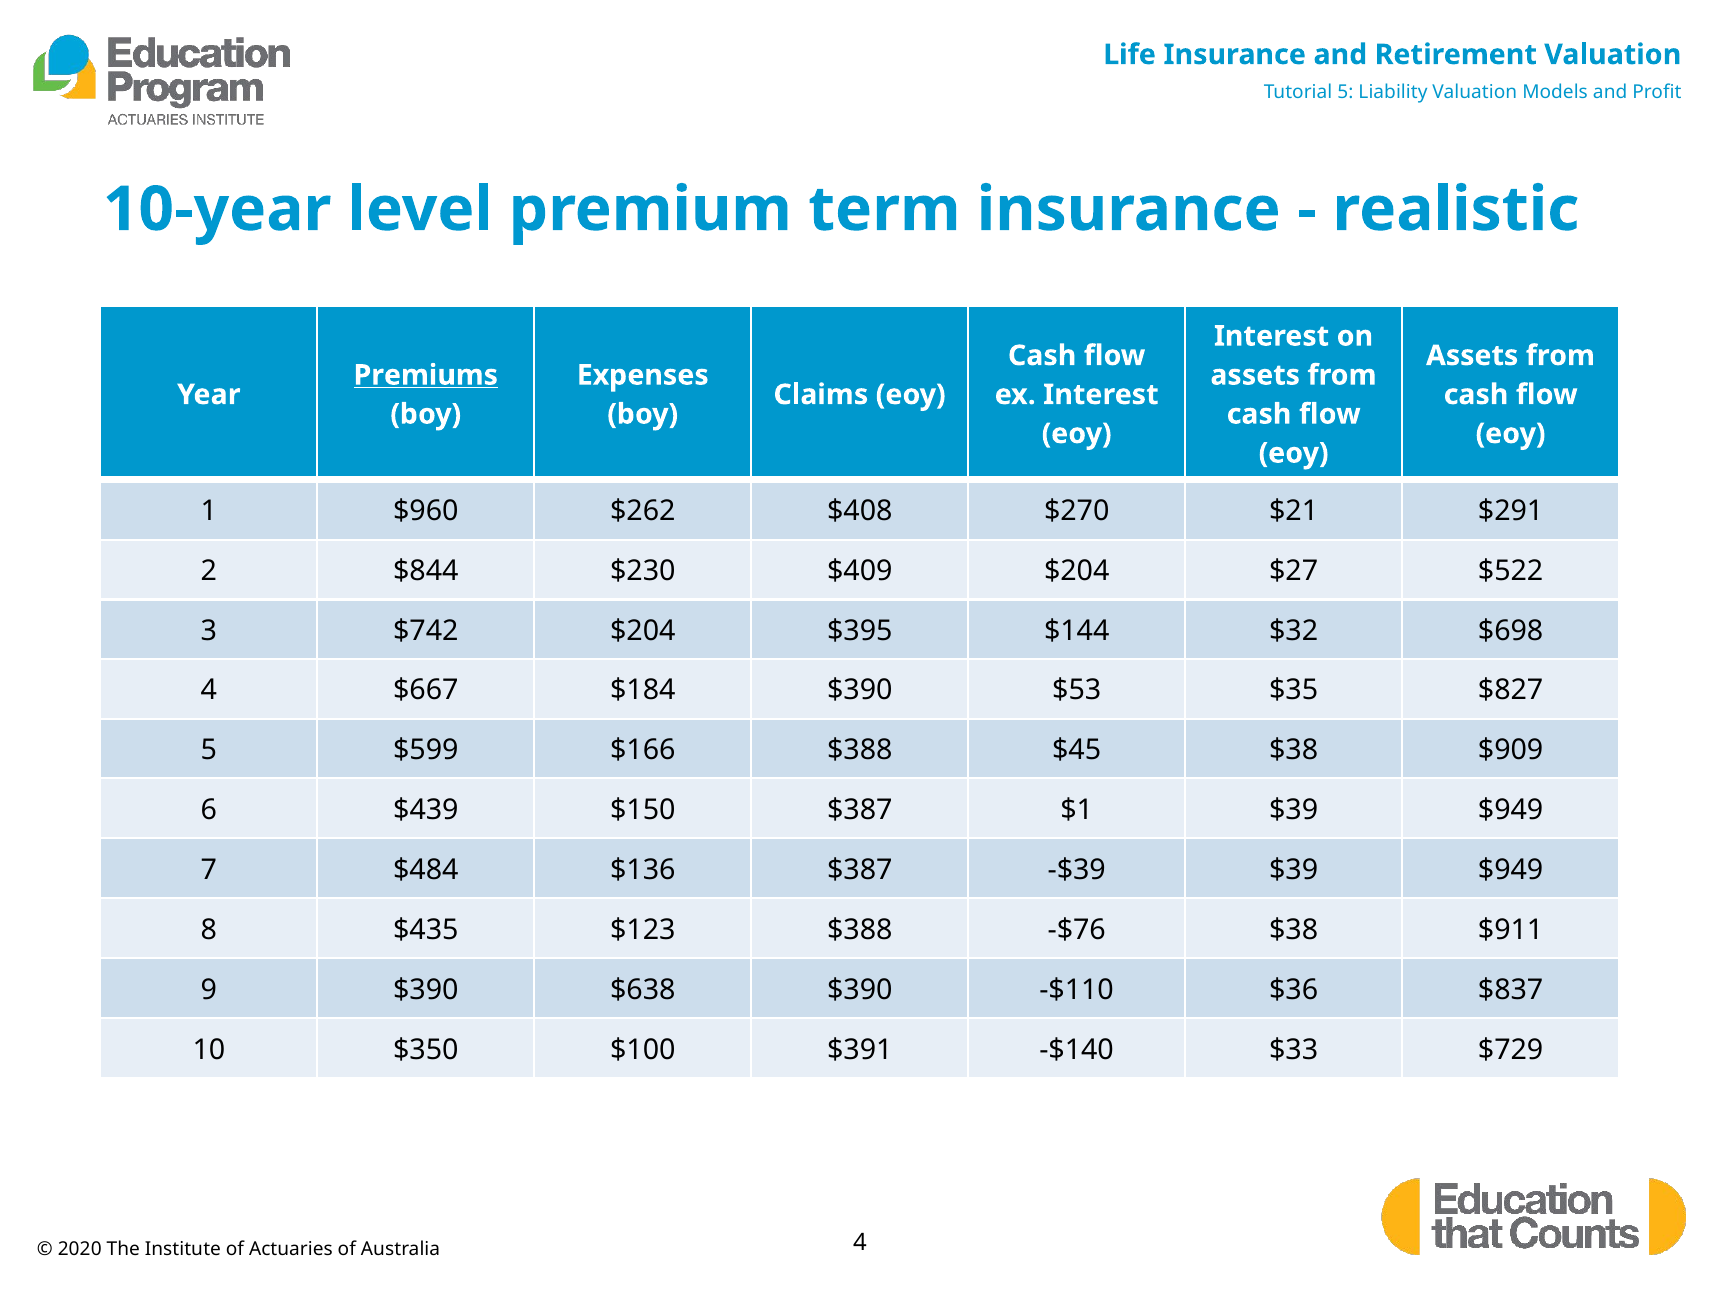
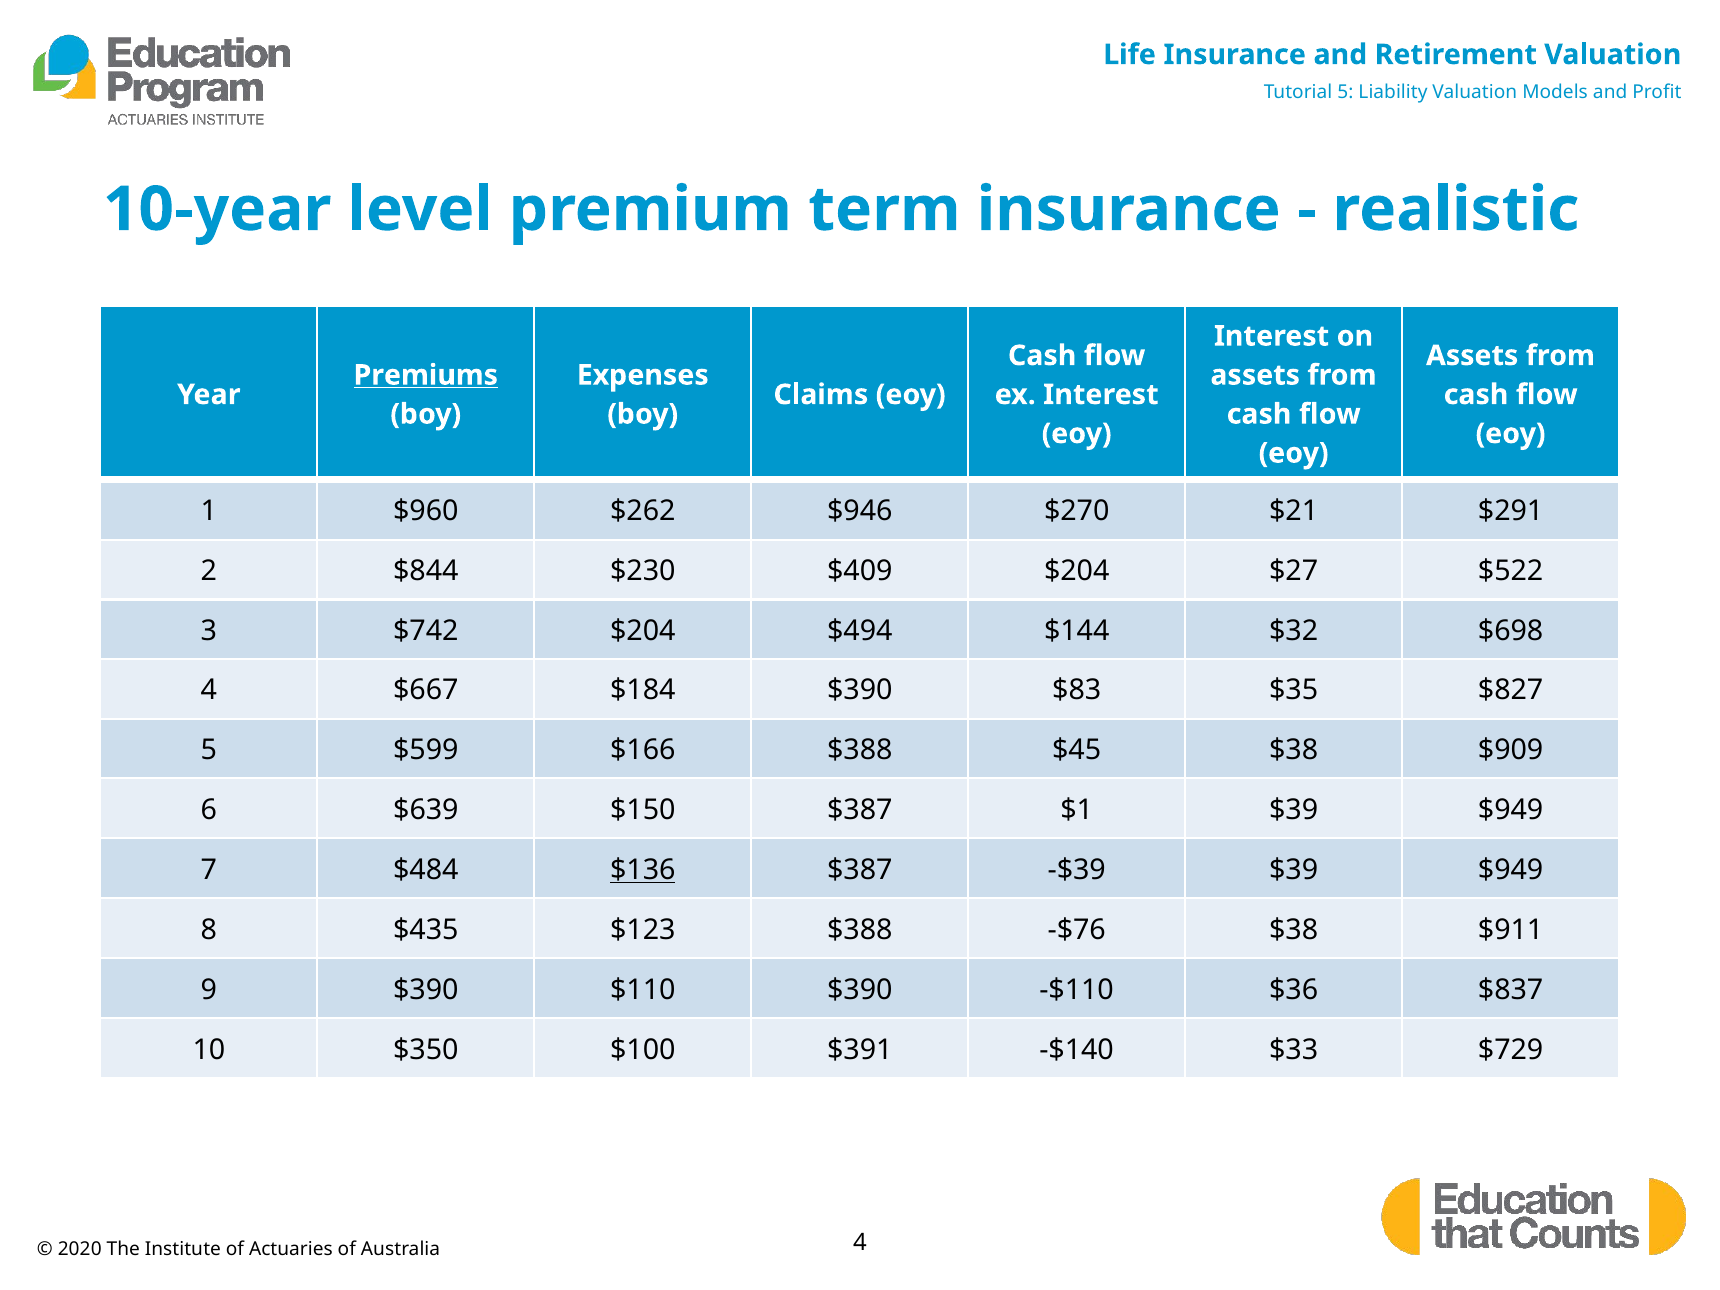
$408: $408 -> $946 (860, 511)
$395: $395 -> $494 (860, 631)
$53: $53 -> $83 (1077, 690)
$439: $439 -> $639 (426, 810)
$136 underline: none -> present (643, 870)
$638: $638 -> $110 (643, 990)
